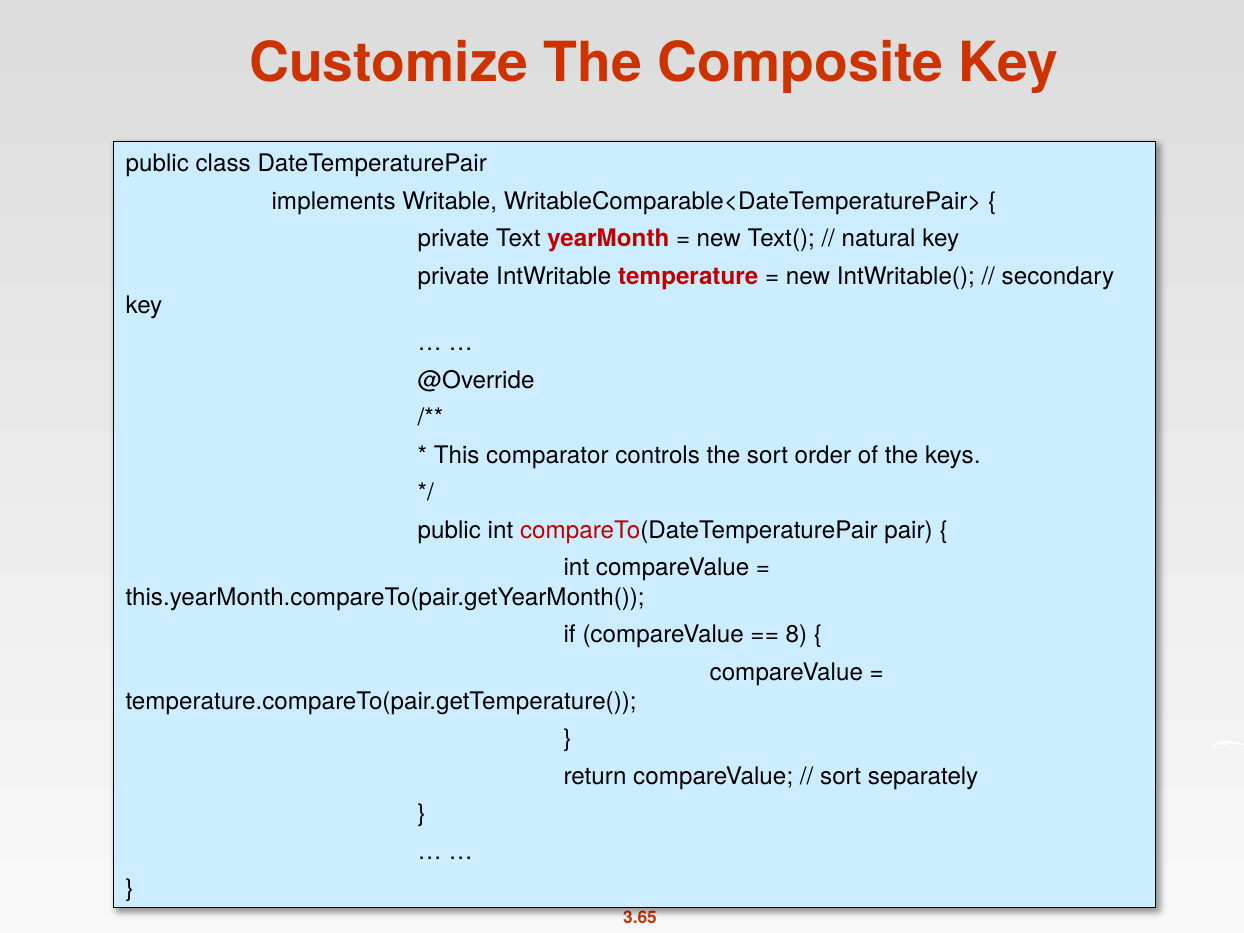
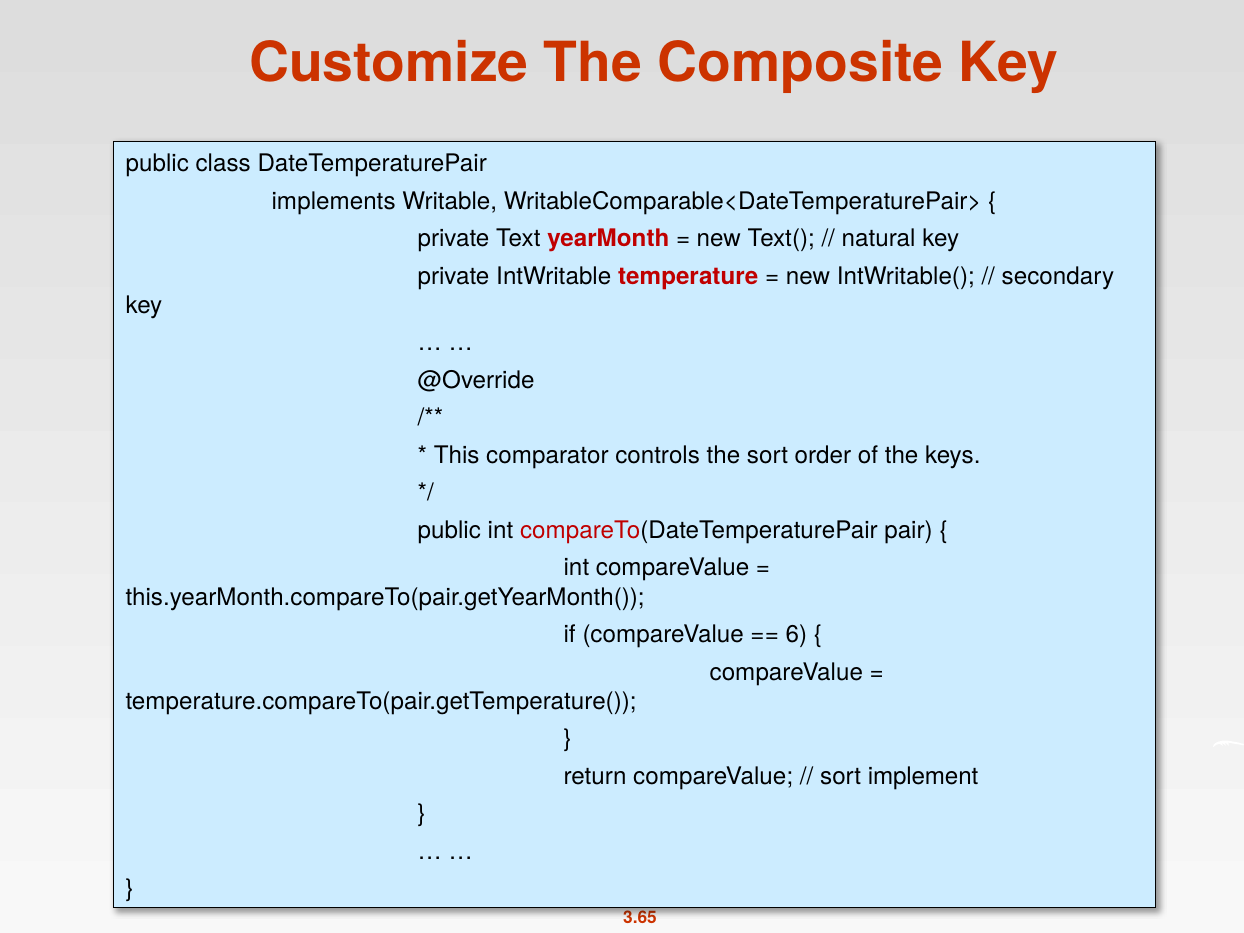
8: 8 -> 6 (796, 635)
separately: separately -> implement (923, 776)
